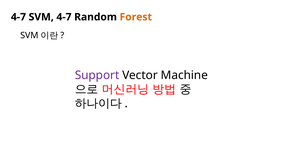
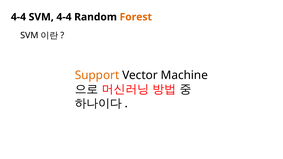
4-7: 4-7 -> 4-4 (18, 17)
SVM 4-7: 4-7 -> 4-4 (64, 17)
Support colour: purple -> orange (97, 75)
